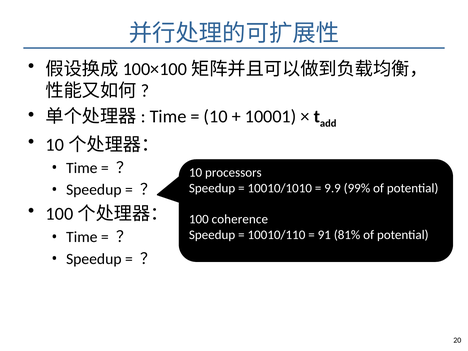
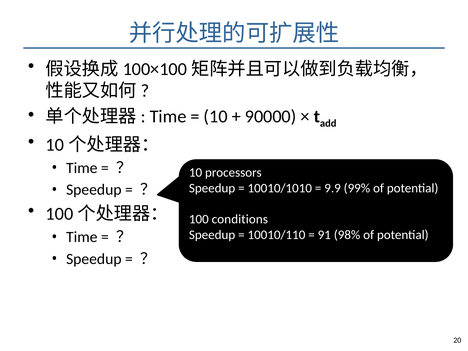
10001: 10001 -> 90000 (271, 116)
coherence: coherence -> conditions (240, 219)
81%: 81% -> 98% (347, 235)
